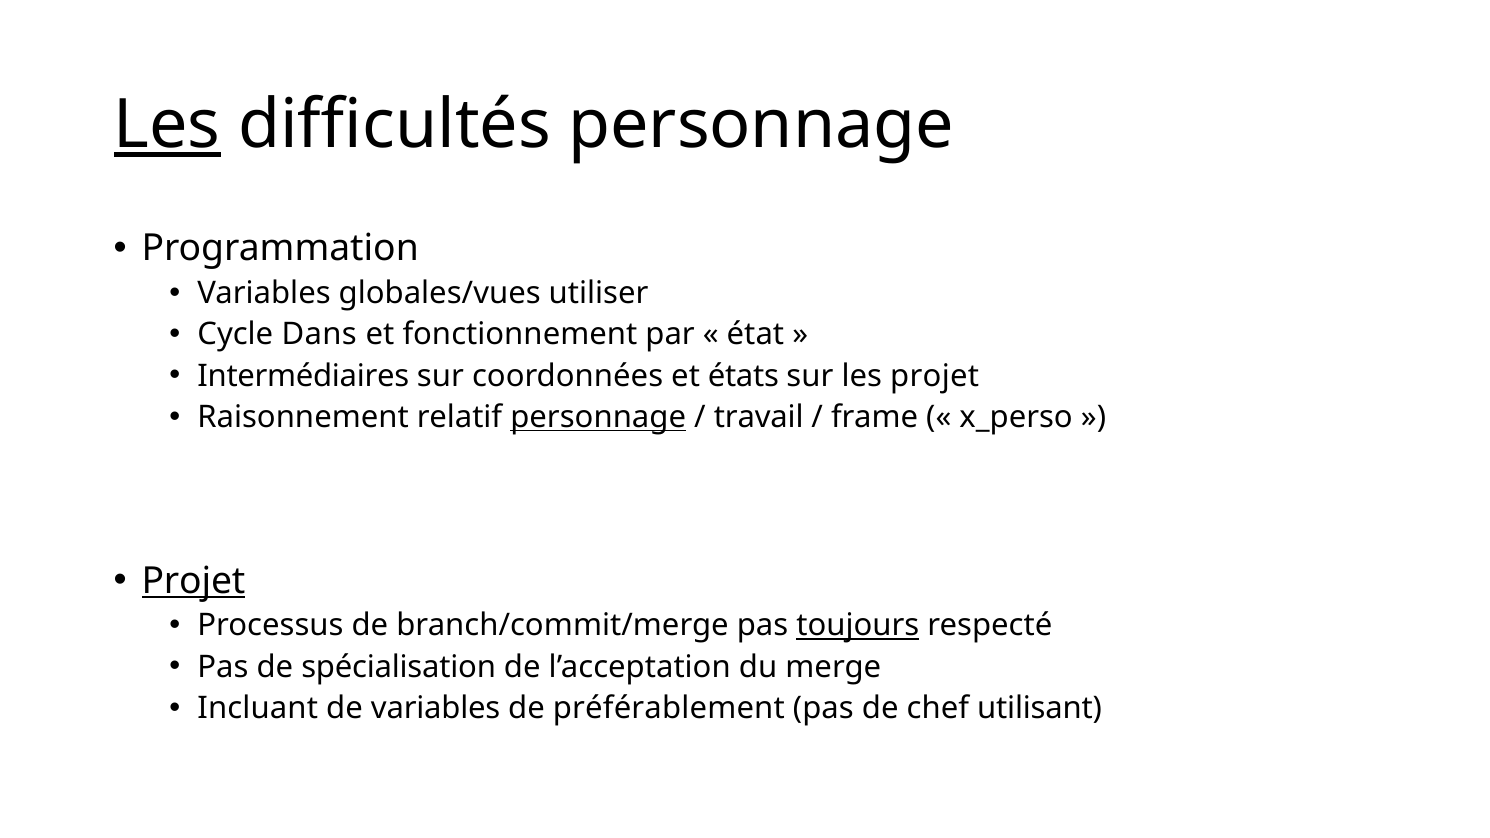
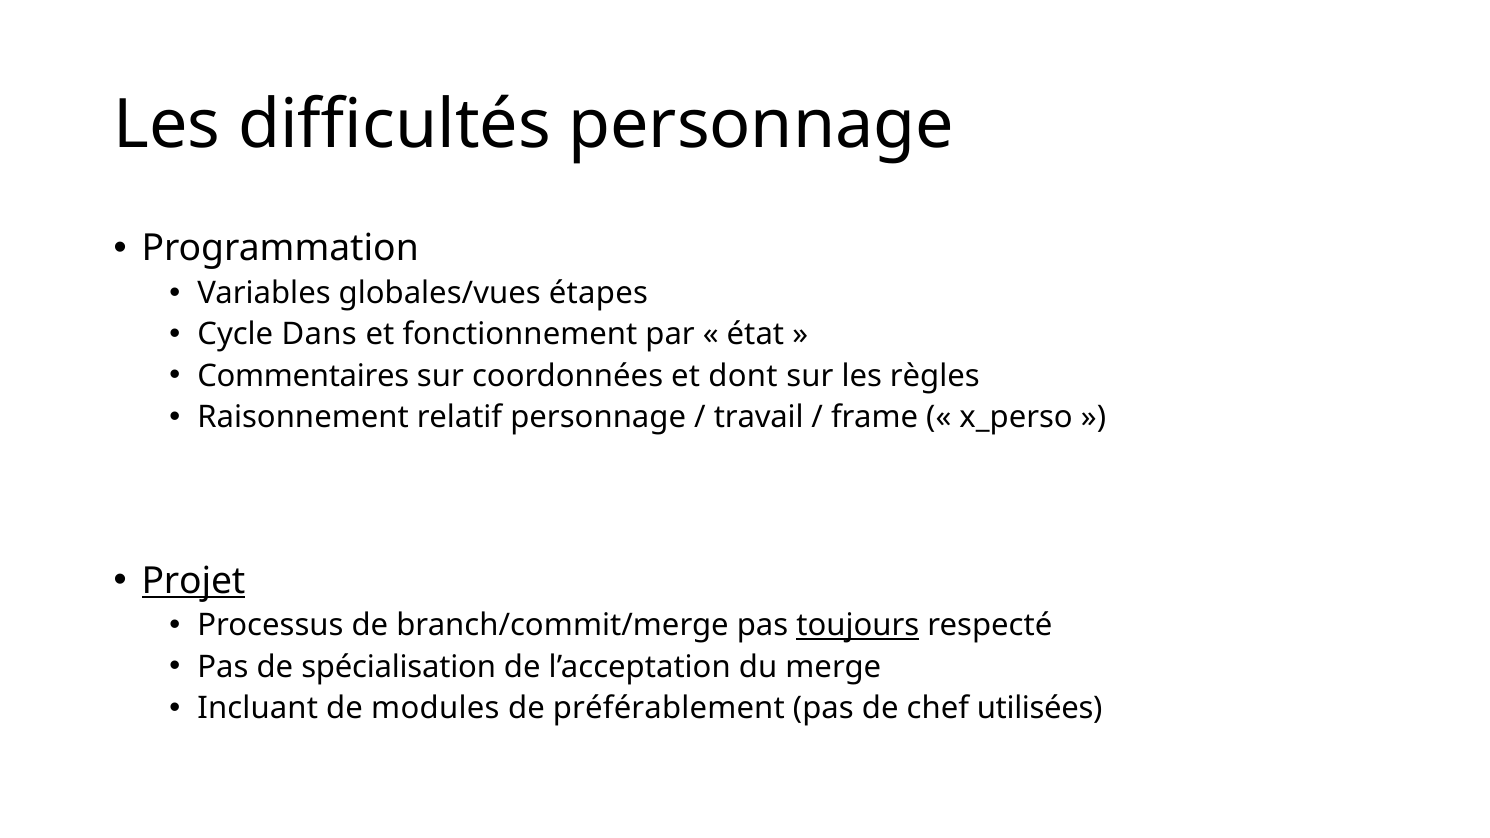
Les underline: present -> none (167, 125)
utiliser: utiliser -> étapes (598, 293)
Intermédiaires: Intermédiaires -> Commentaires (303, 376)
états: états -> dont (743, 376)
les projet: projet -> règles (935, 376)
personnage underline: present -> none (598, 417)
de variables: variables -> modules (435, 708)
utilisant: utilisant -> utilisées (1040, 708)
